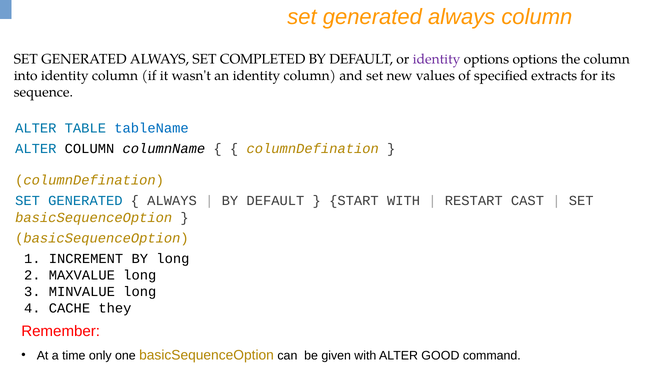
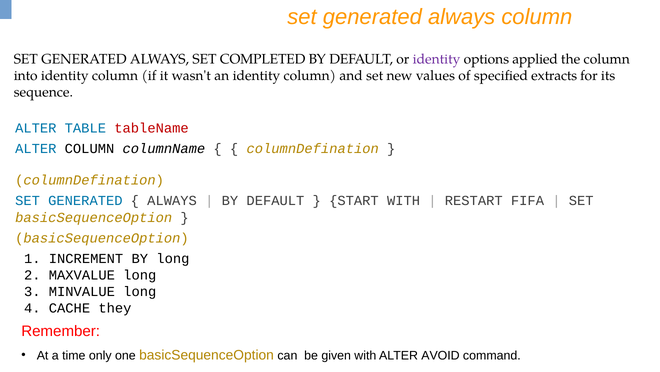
options options: options -> applied (535, 59)
tableName colour: blue -> red (152, 128)
CAST: CAST -> FIFA (527, 201)
GOOD: GOOD -> AVOID (440, 355)
